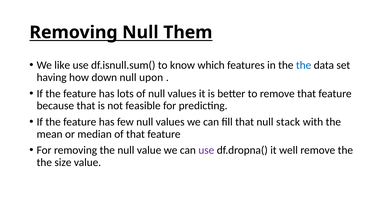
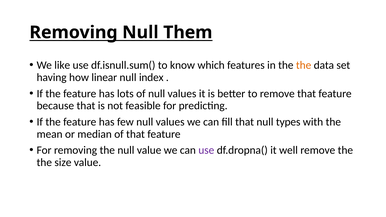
the colour: blue -> orange (304, 65)
down: down -> linear (104, 77)
upon: upon -> index (151, 77)
stack: stack -> types (288, 122)
